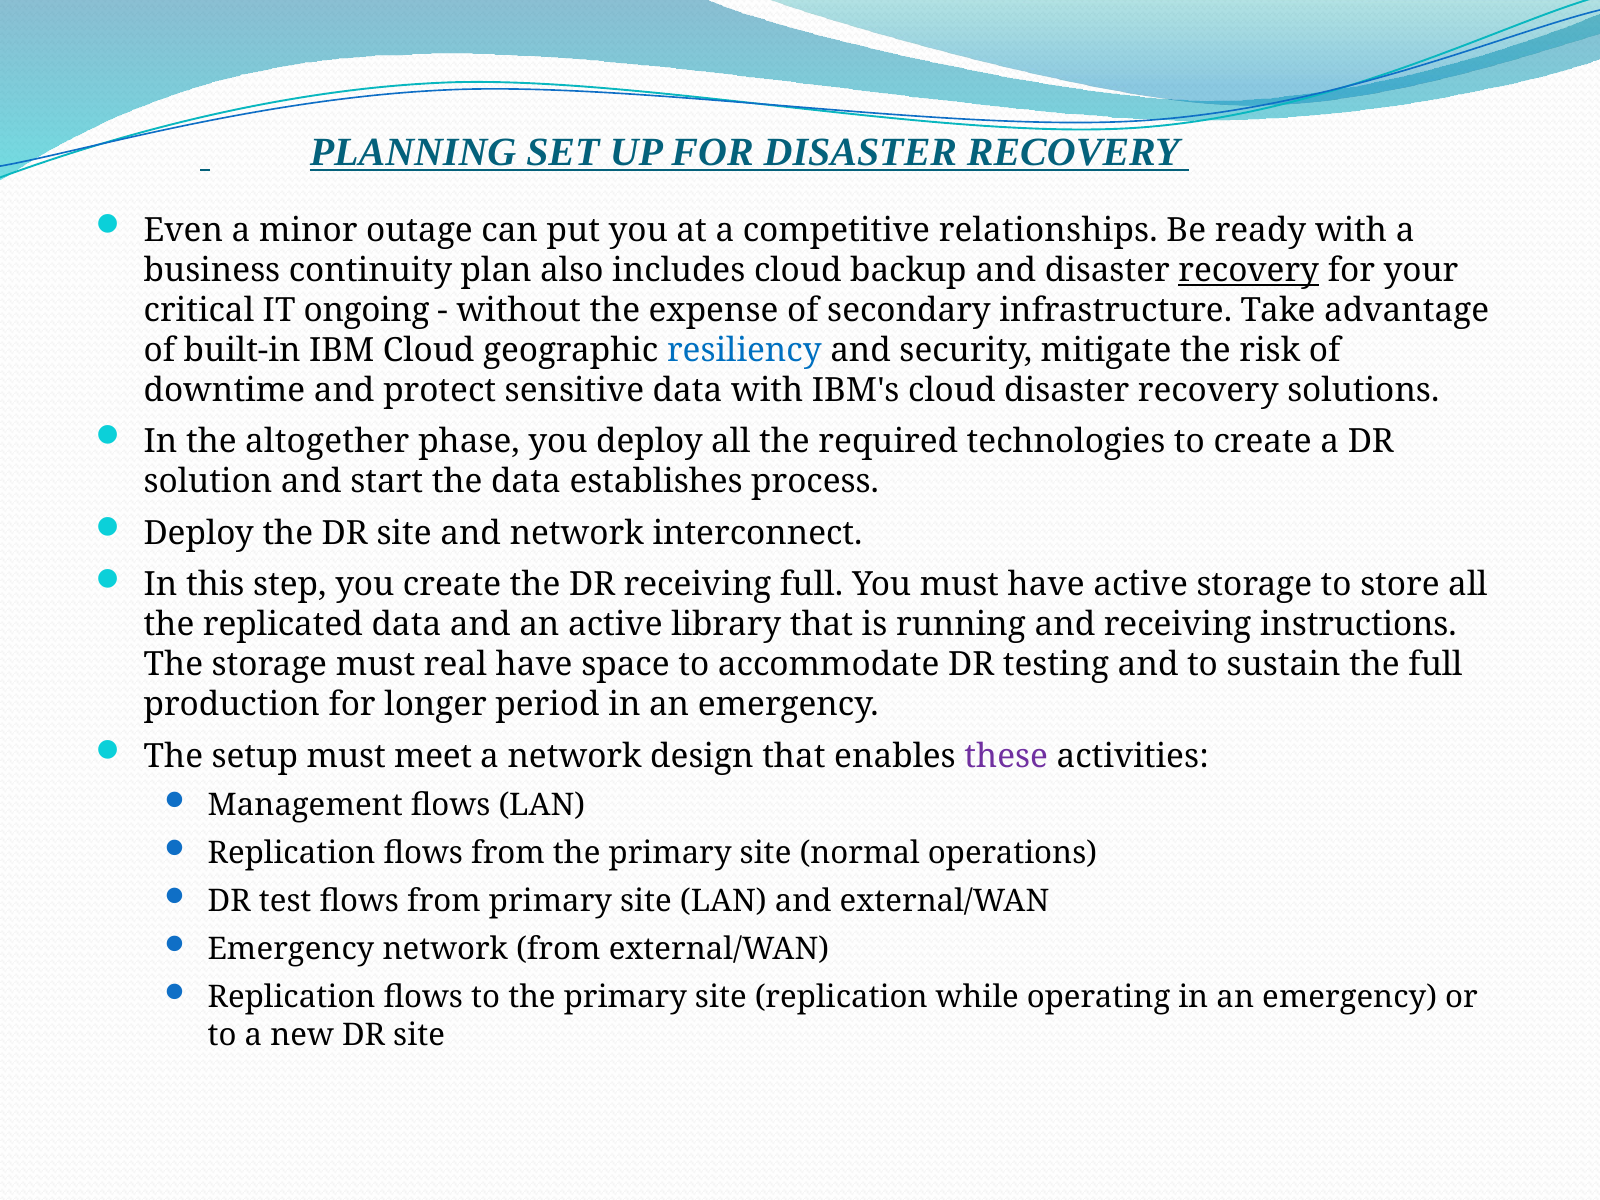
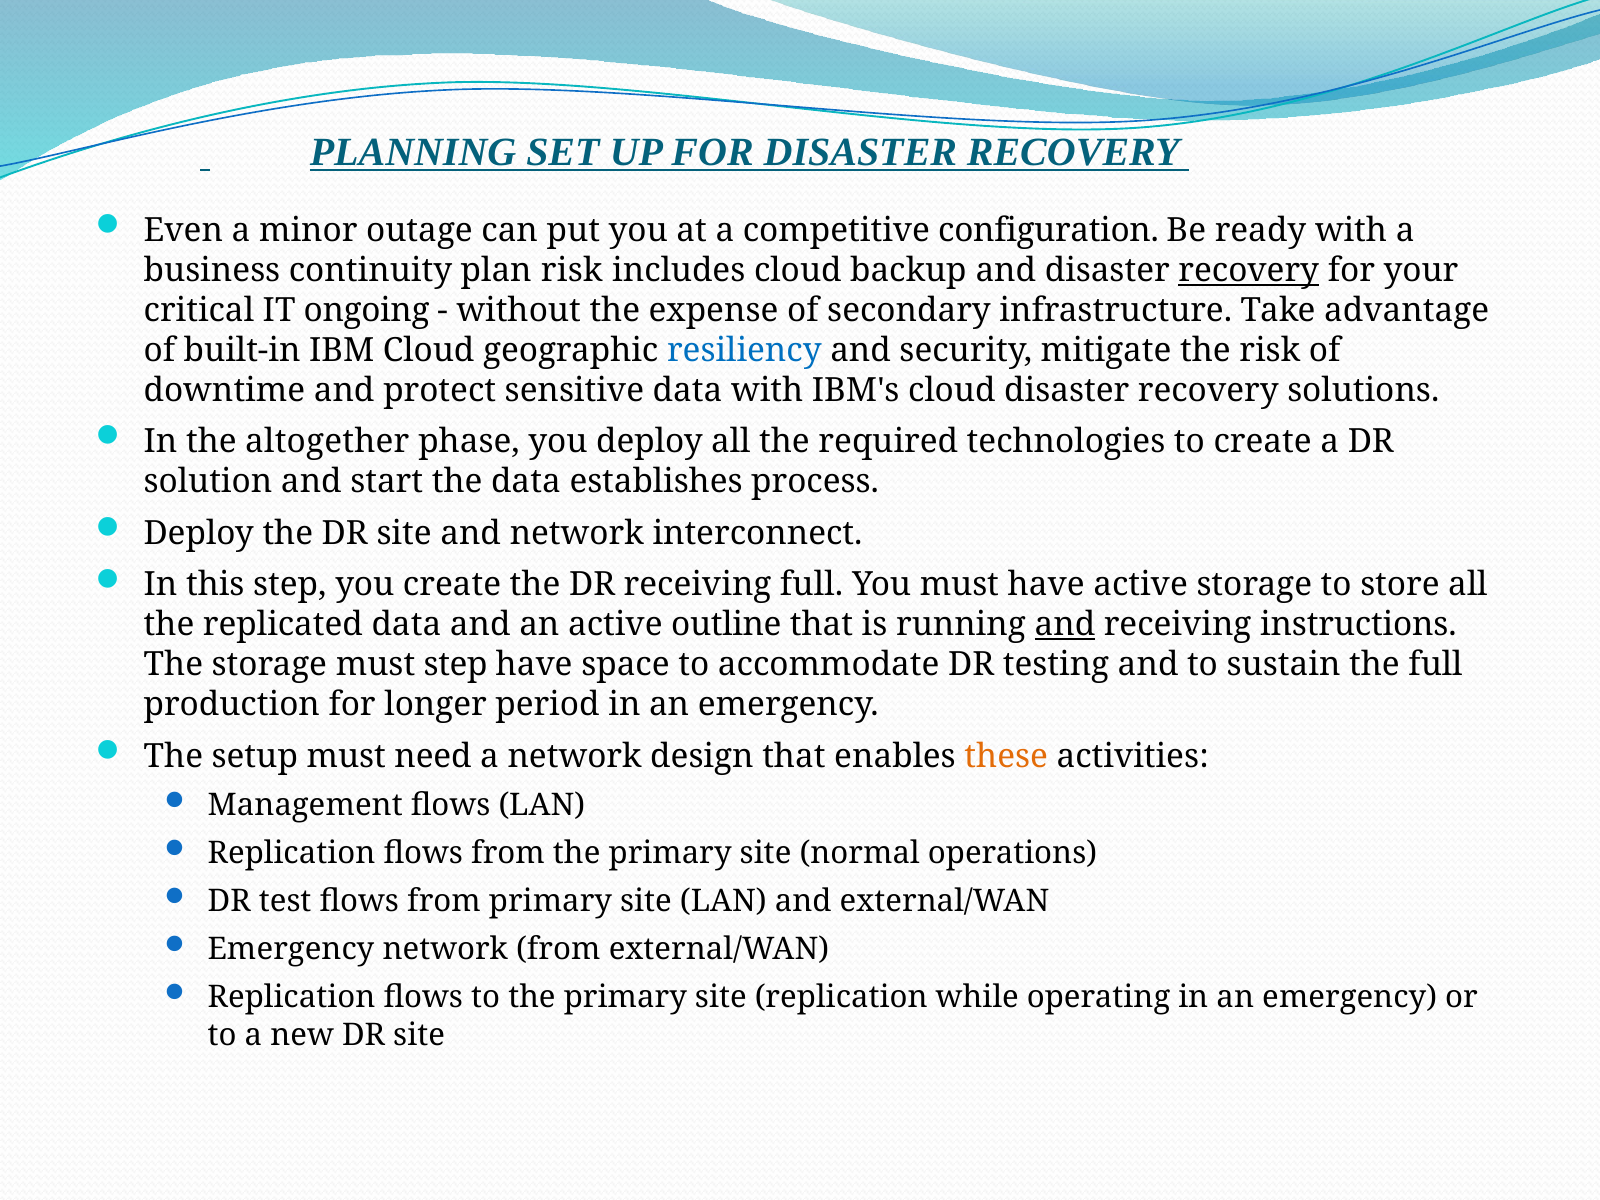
relationships: relationships -> configuration (1049, 230)
plan also: also -> risk (572, 270)
library: library -> outline (726, 625)
and underline: none -> present (1065, 625)
must real: real -> step (456, 665)
meet: meet -> need (433, 756)
these colour: purple -> orange (1006, 756)
